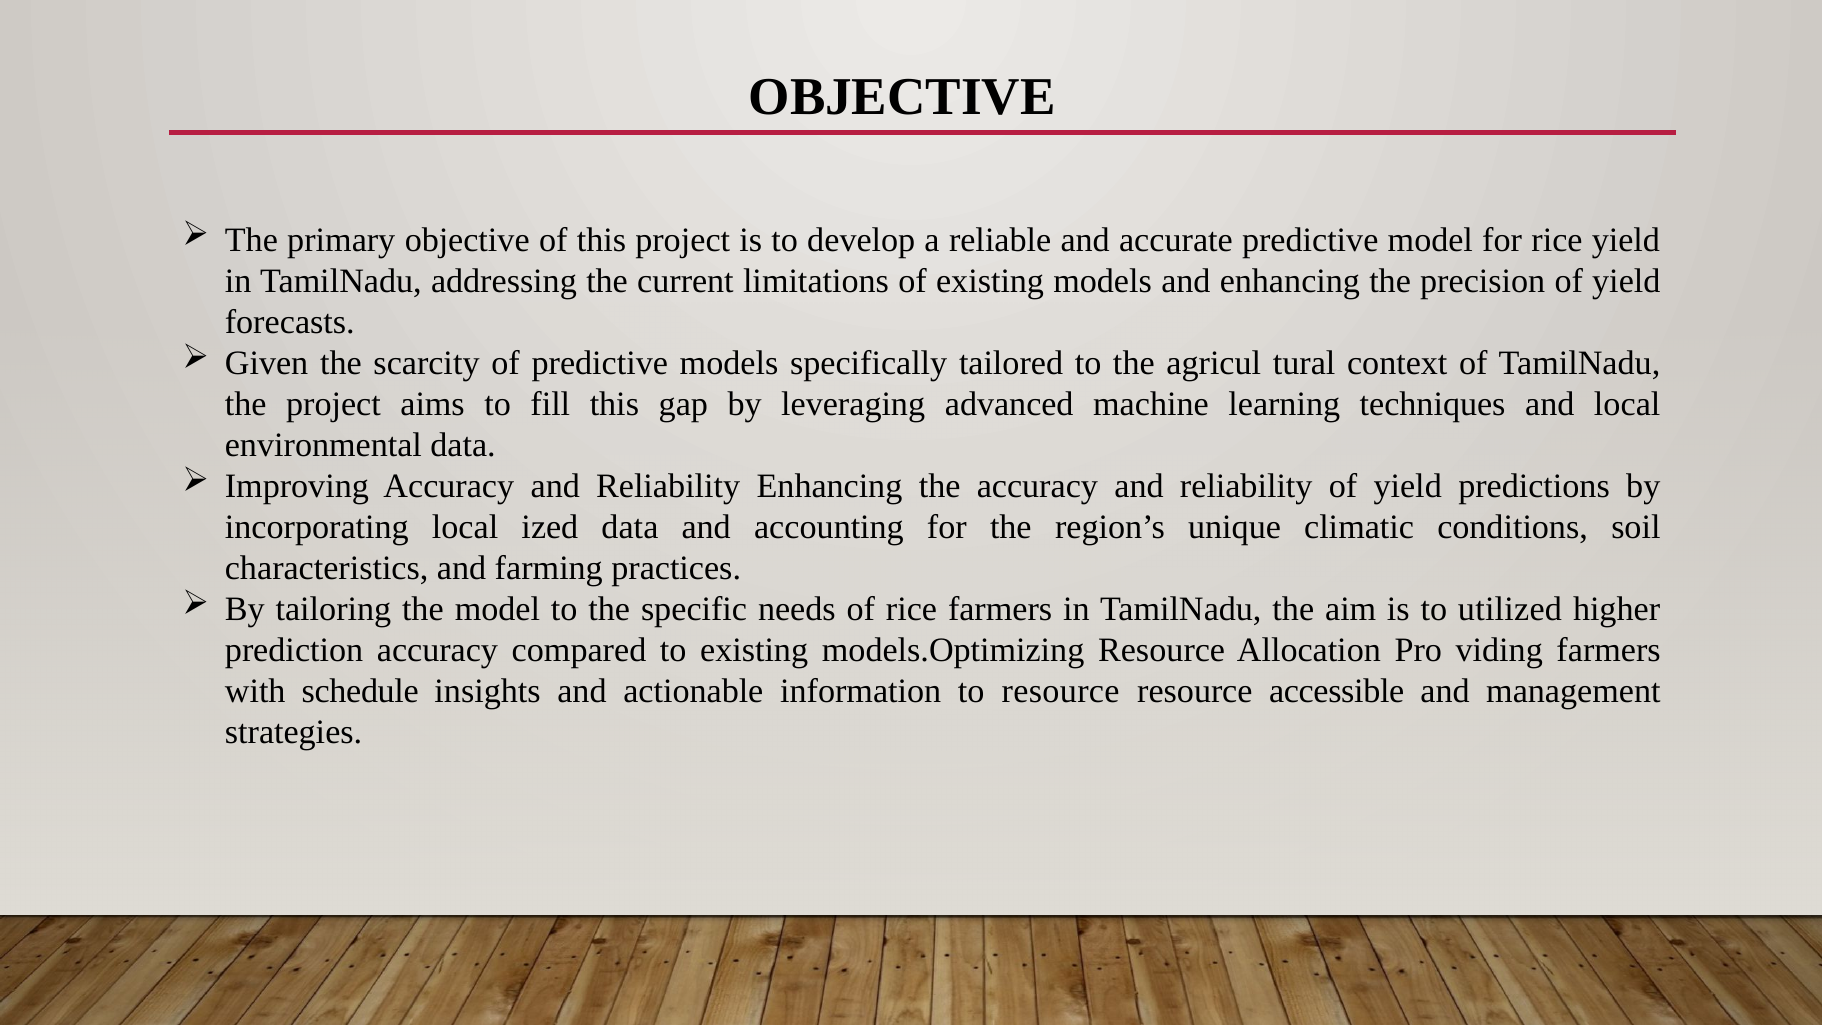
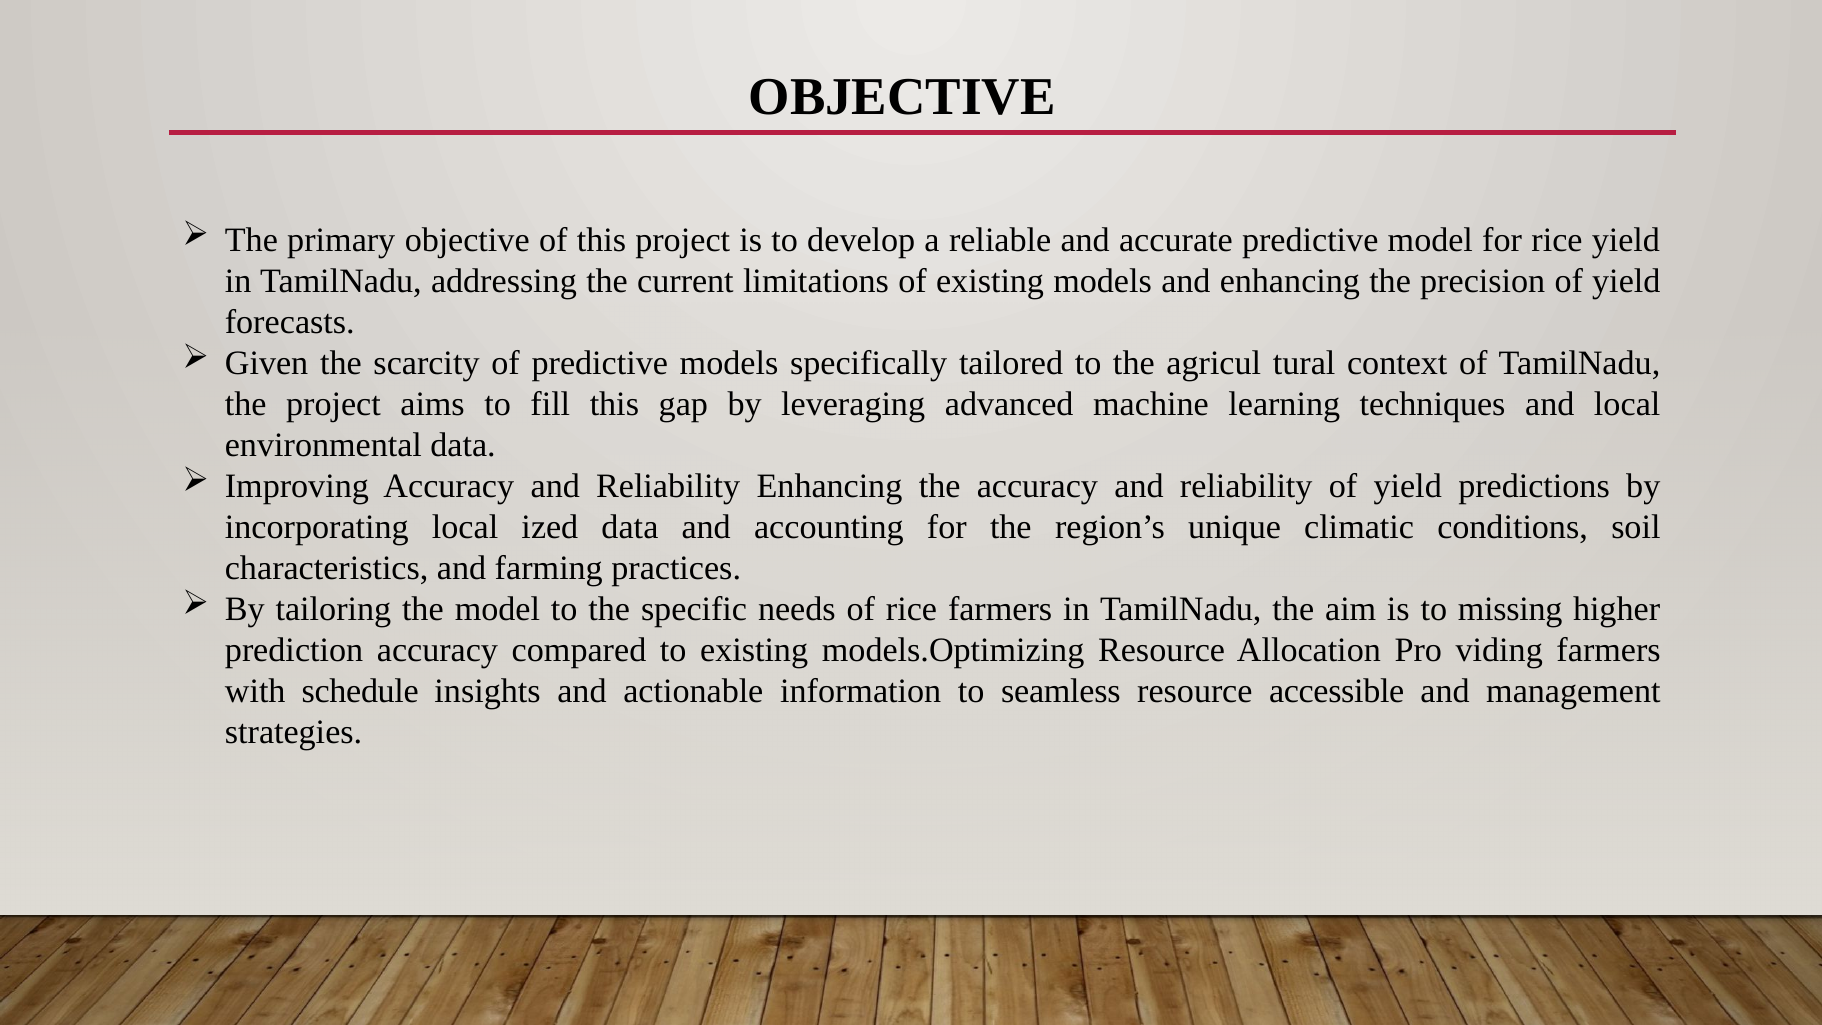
utilized: utilized -> missing (1510, 609)
to resource: resource -> seamless (1061, 691)
